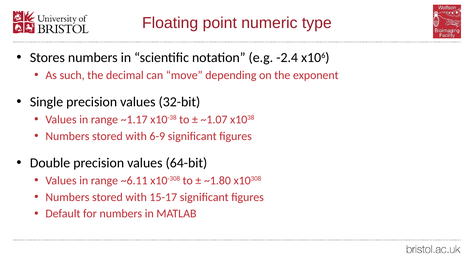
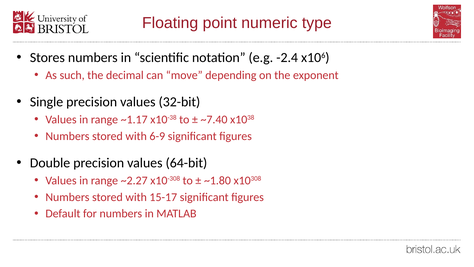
~1.07: ~1.07 -> ~7.40 (214, 119)
~6.11: ~6.11 -> ~2.27 (134, 180)
